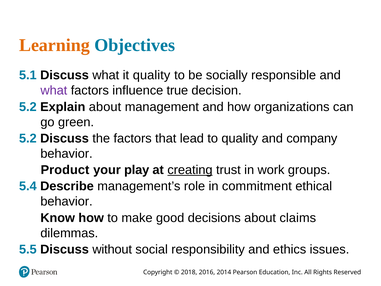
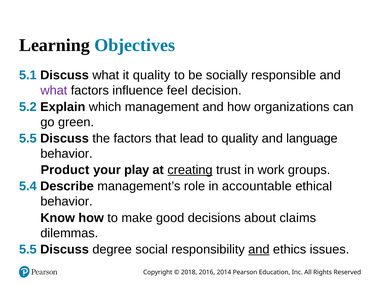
Learning colour: orange -> black (54, 45)
true: true -> feel (177, 90)
Explain about: about -> which (105, 107)
5.2: 5.2 -> 5.5 (28, 138)
company: company -> language (312, 138)
commitment: commitment -> accountable (257, 186)
without: without -> degree (112, 249)
and underline: none -> present (259, 249)
